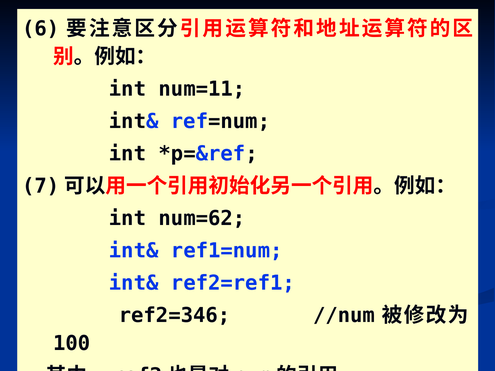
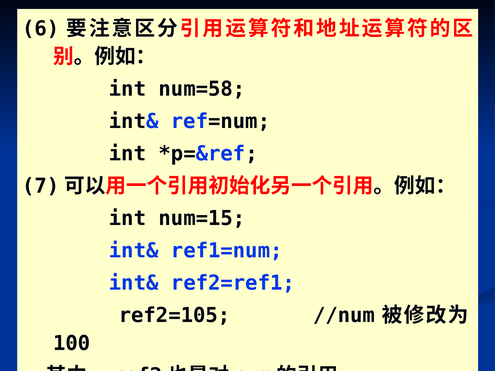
num=11: num=11 -> num=58 (202, 89)
num=62: num=62 -> num=15 (202, 218)
ref2=346: ref2=346 -> ref2=105 (175, 315)
